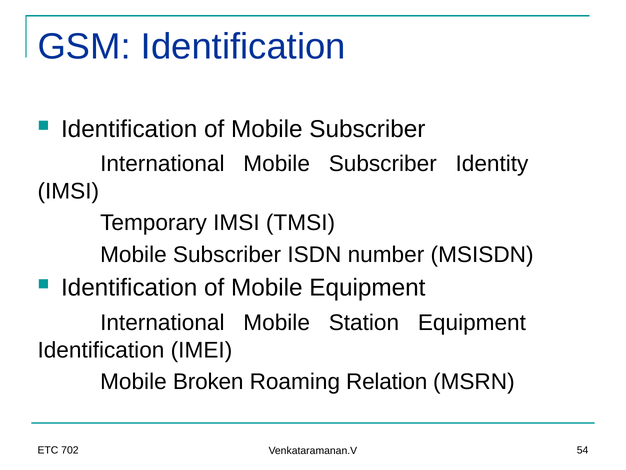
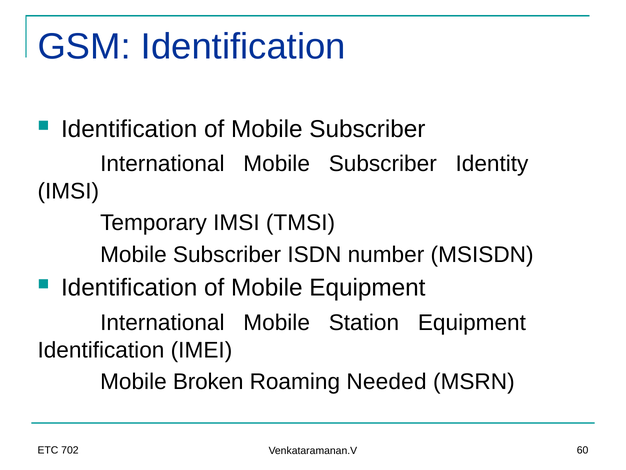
Relation: Relation -> Needed (386, 381)
54: 54 -> 60 (583, 450)
